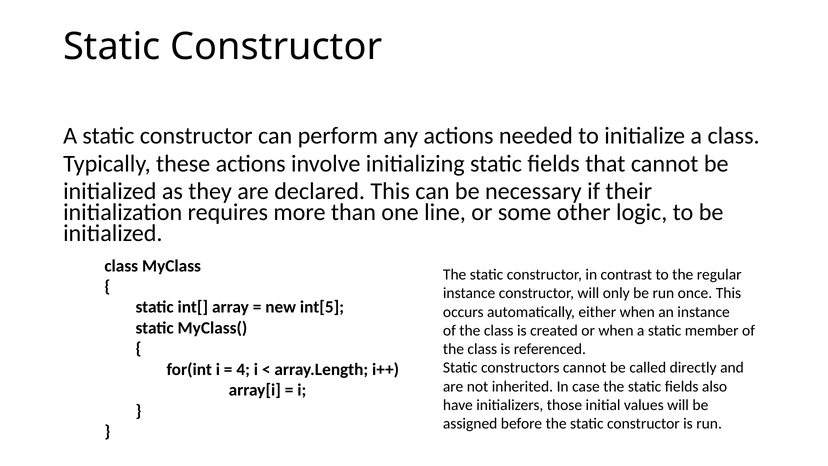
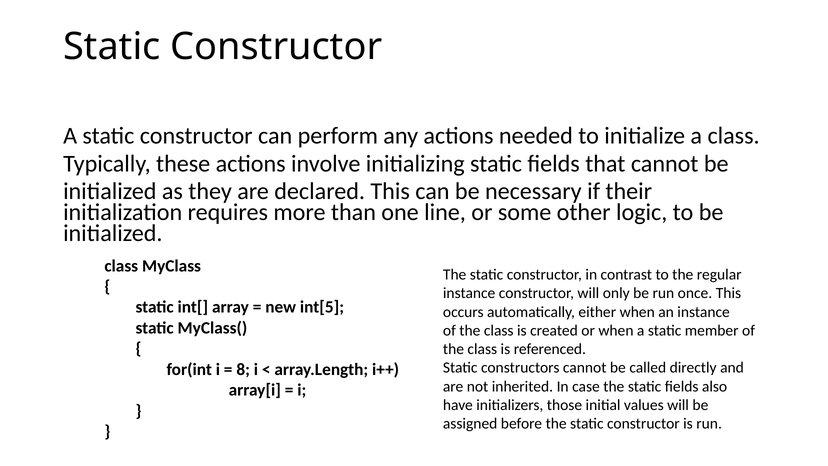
4: 4 -> 8 (243, 369)
